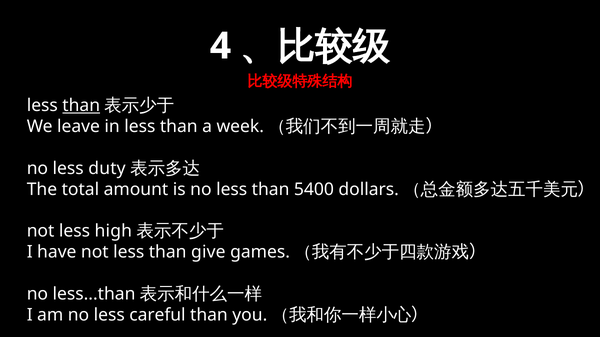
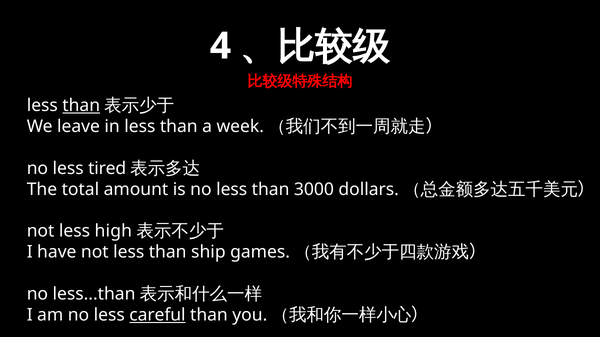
duty: duty -> tired (107, 168)
5400: 5400 -> 3000 (314, 190)
give: give -> ship (208, 253)
careful underline: none -> present (157, 316)
